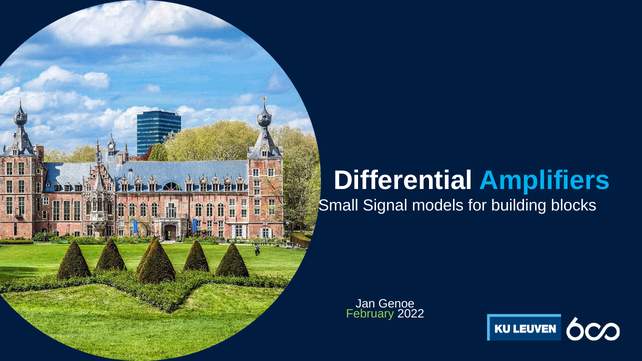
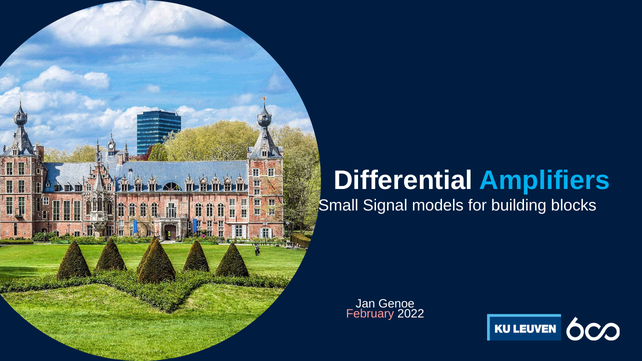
February colour: light green -> pink (370, 314)
